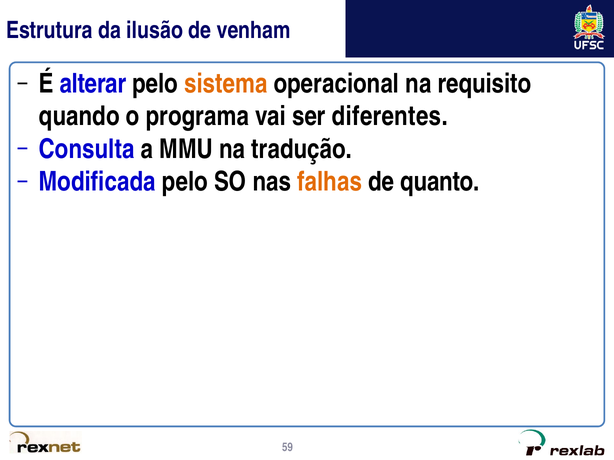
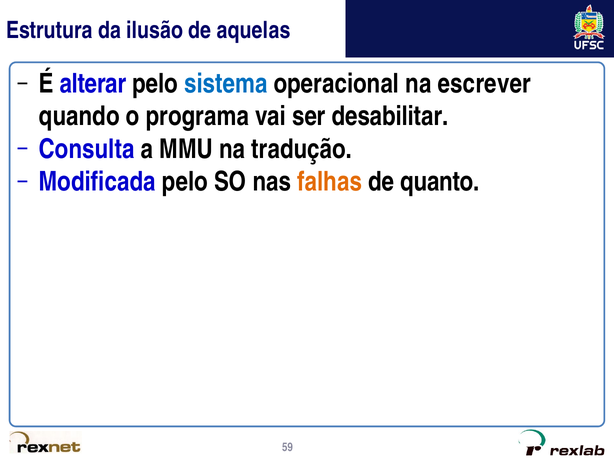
venham: venham -> aquelas (254, 30)
sistema colour: orange -> blue (226, 84)
requisito: requisito -> escrever (484, 84)
diferentes: diferentes -> desabilitar (390, 116)
